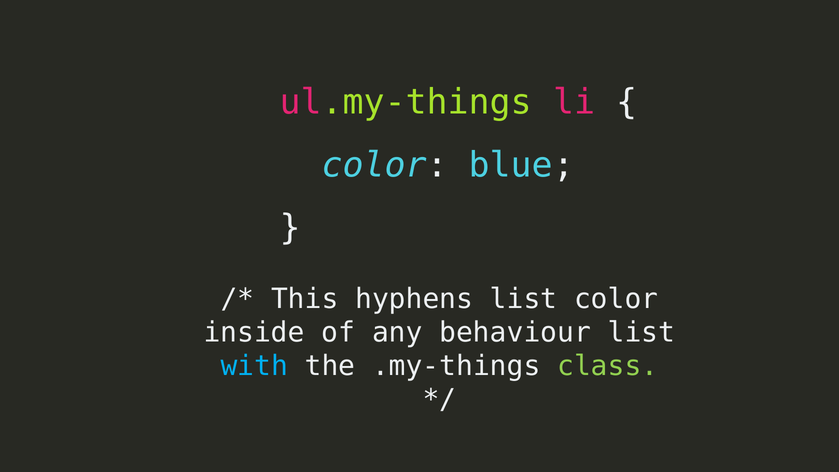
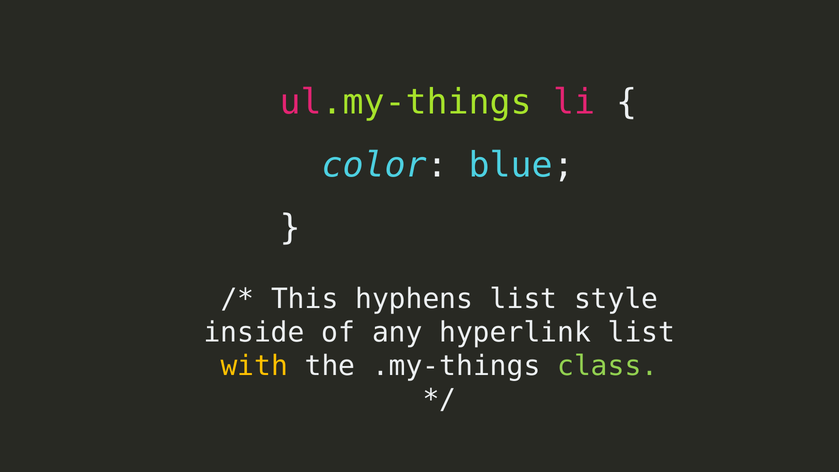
list color: color -> style (616, 299)
behaviour: behaviour -> hyperlink (515, 332)
with colour: light blue -> yellow (254, 366)
